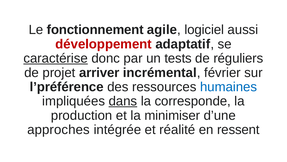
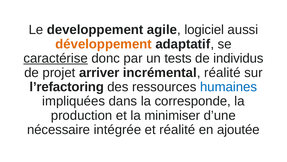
fonctionnement: fonctionnement -> developpement (95, 30)
développement colour: red -> orange (104, 44)
réguliers: réguliers -> individus (238, 58)
incrémental février: février -> réalité (222, 72)
l’préférence: l’préférence -> l’refactoring (67, 87)
dans underline: present -> none (123, 101)
approches: approches -> nécessaire (59, 129)
ressent: ressent -> ajoutée (238, 129)
